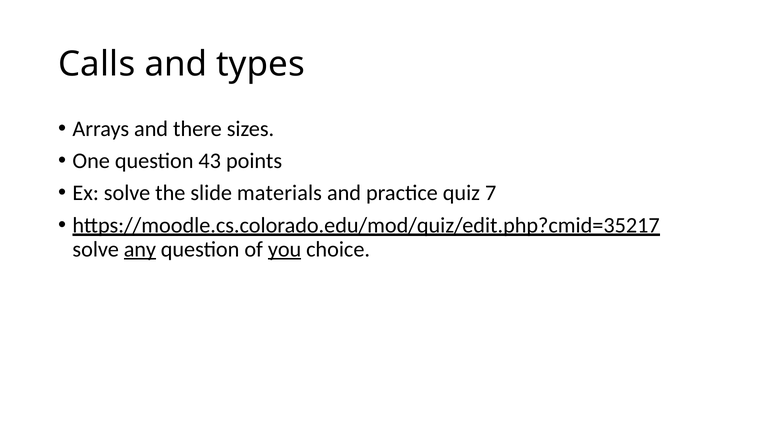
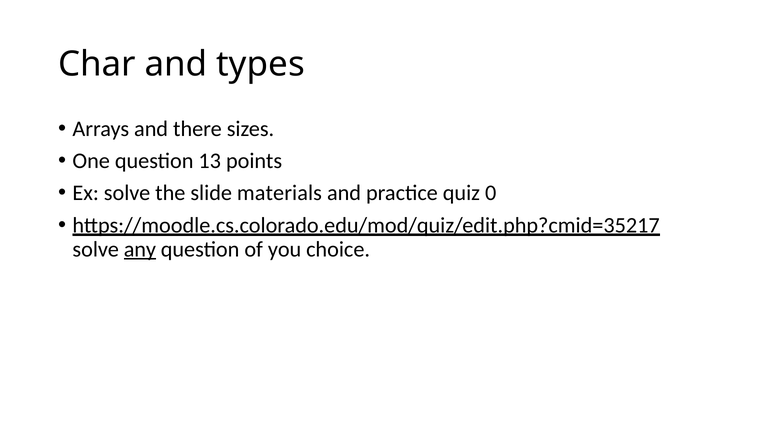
Calls: Calls -> Char (97, 64)
43: 43 -> 13 (210, 161)
7: 7 -> 0 (491, 193)
you underline: present -> none (285, 249)
